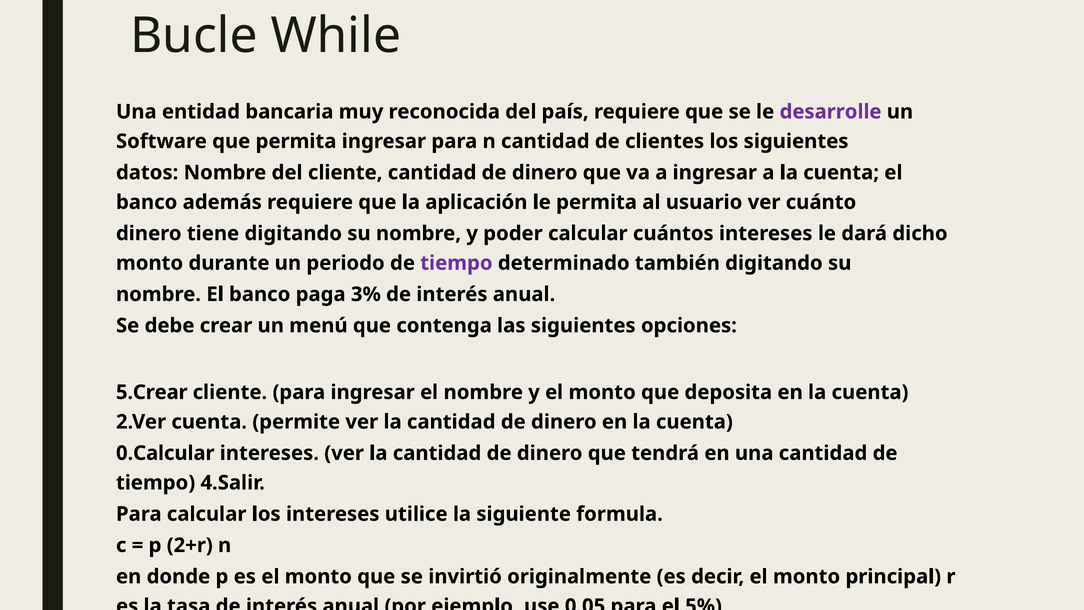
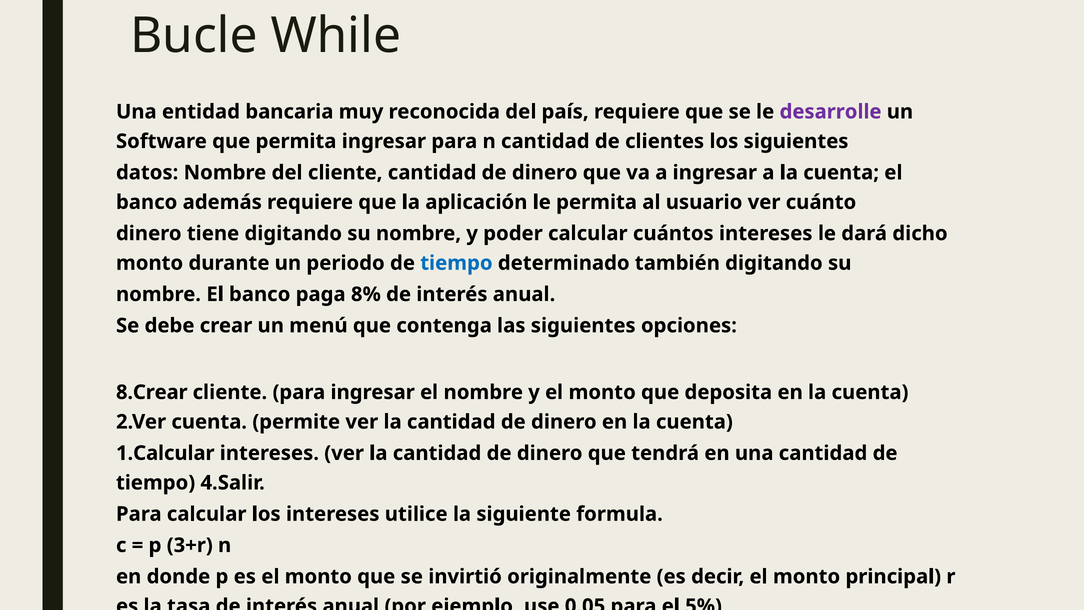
tiempo colour: purple -> blue (456, 263)
3%: 3% -> 8% (366, 294)
5.Crear: 5.Crear -> 8.Crear (152, 392)
0.Calcular: 0.Calcular -> 1.Calcular (165, 453)
2+r: 2+r -> 3+r (190, 545)
